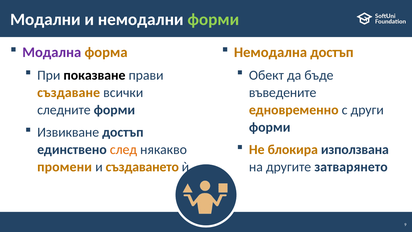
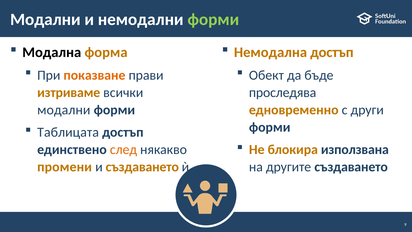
Модална colour: purple -> black (52, 52)
показване colour: black -> orange (94, 75)
създаване: създаване -> изтриваме (69, 92)
въведените: въведените -> проследява (283, 92)
следните: следните -> модални (64, 110)
Извикване: Извикване -> Таблицата (68, 132)
другите затварянето: затварянето -> създаването (351, 167)
